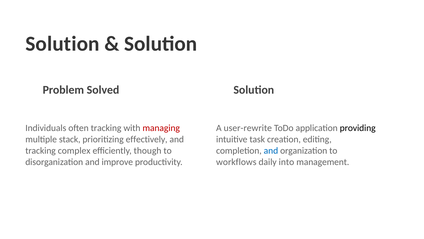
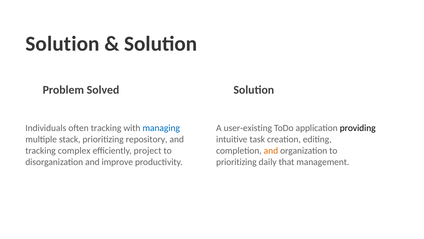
managing colour: red -> blue (161, 128)
user-rewrite: user-rewrite -> user-existing (248, 128)
effectively: effectively -> repository (147, 139)
though: though -> project (148, 150)
and colour: blue -> orange (271, 150)
workflows: workflows -> prioritizing (236, 162)
into: into -> that (287, 162)
